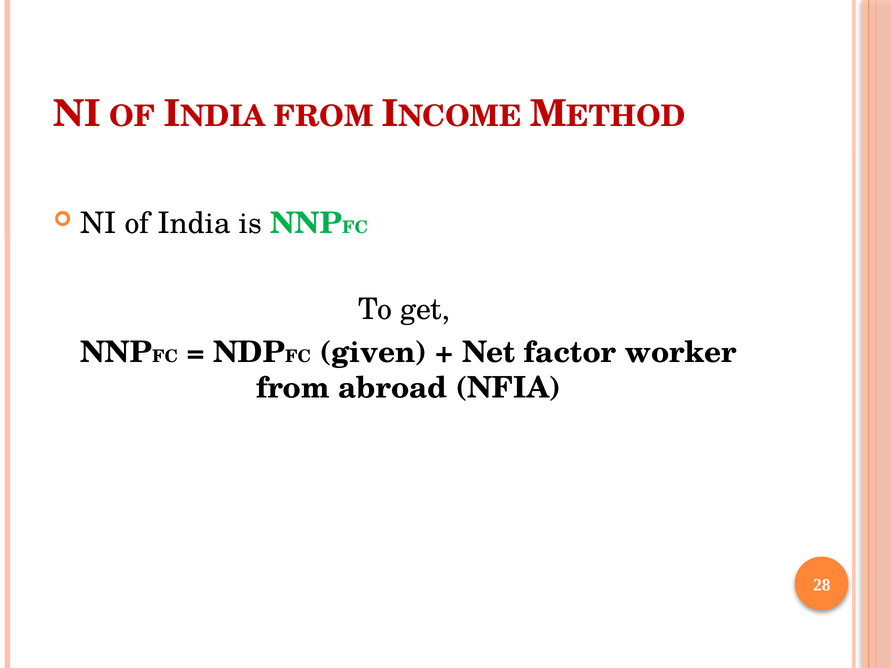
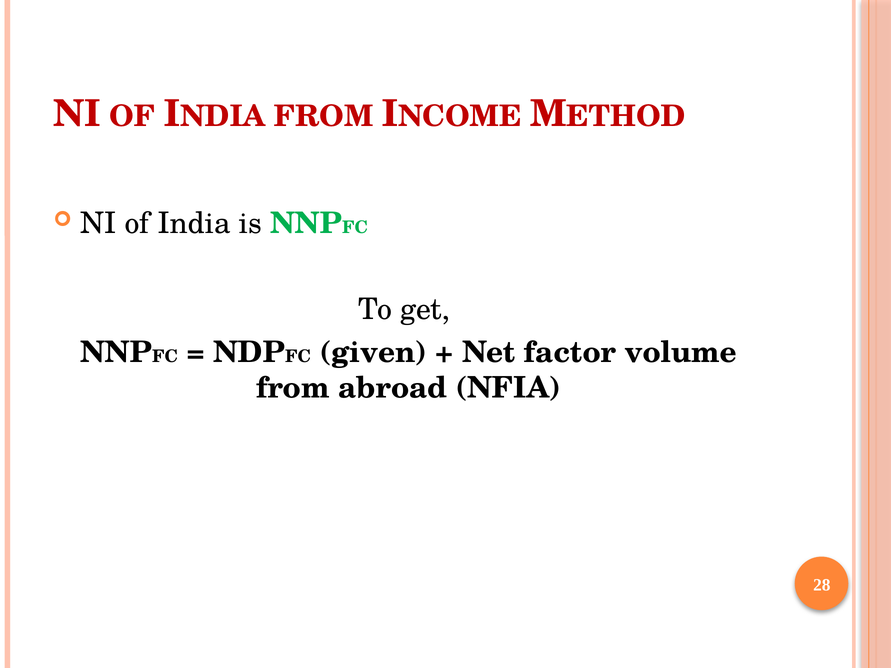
worker: worker -> volume (681, 353)
